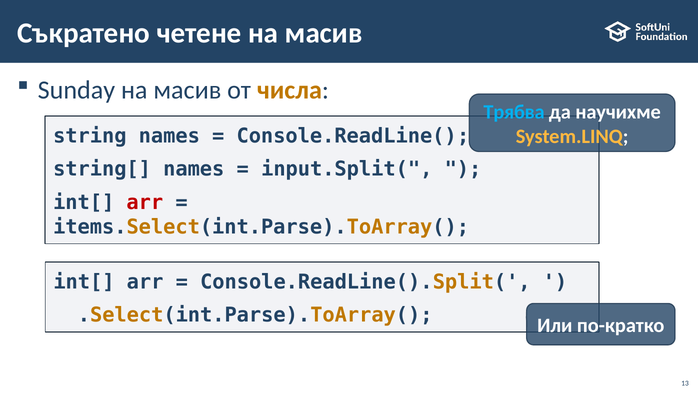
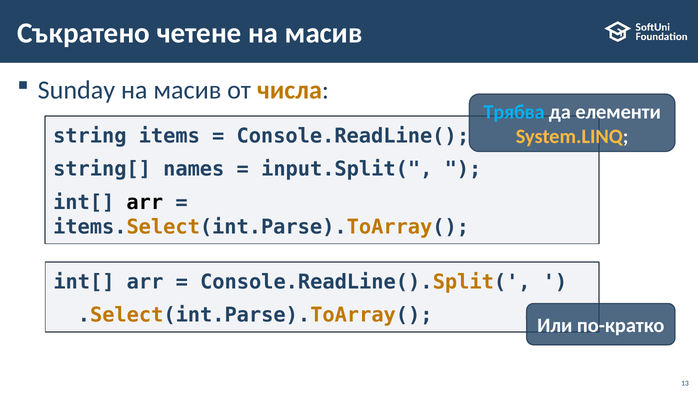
научихме: научихме -> елементи (618, 112)
string names: names -> items (169, 136)
arr colour: red -> black (145, 202)
